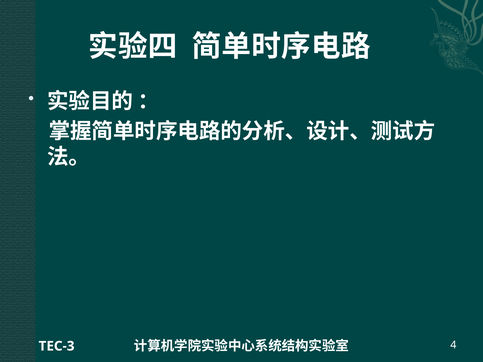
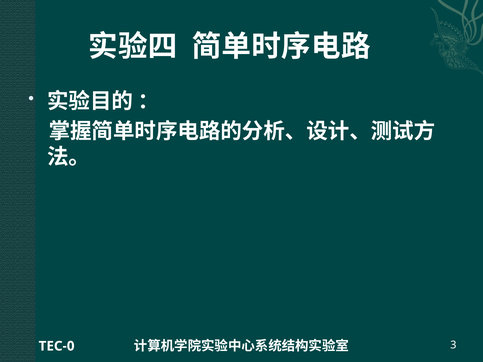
TEC-3: TEC-3 -> TEC-0 (57, 346)
4: 4 -> 3 (453, 345)
